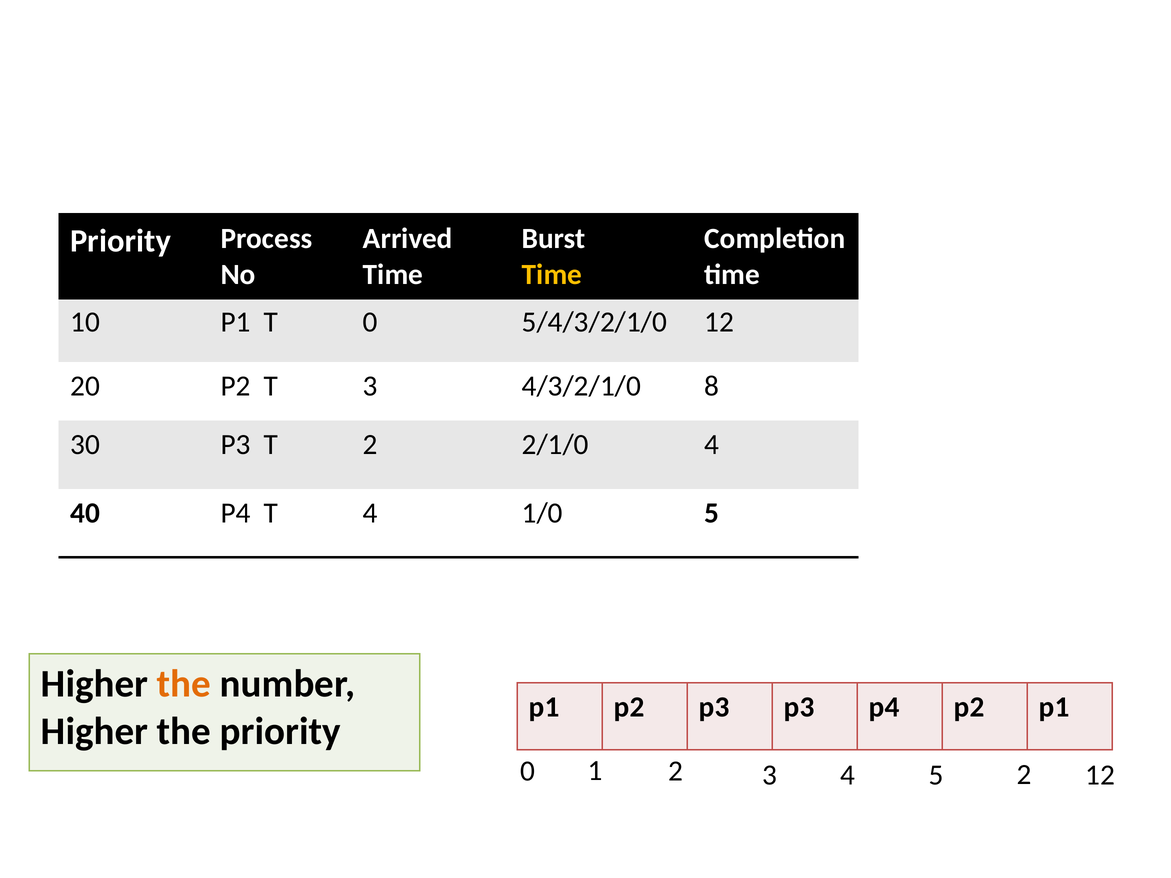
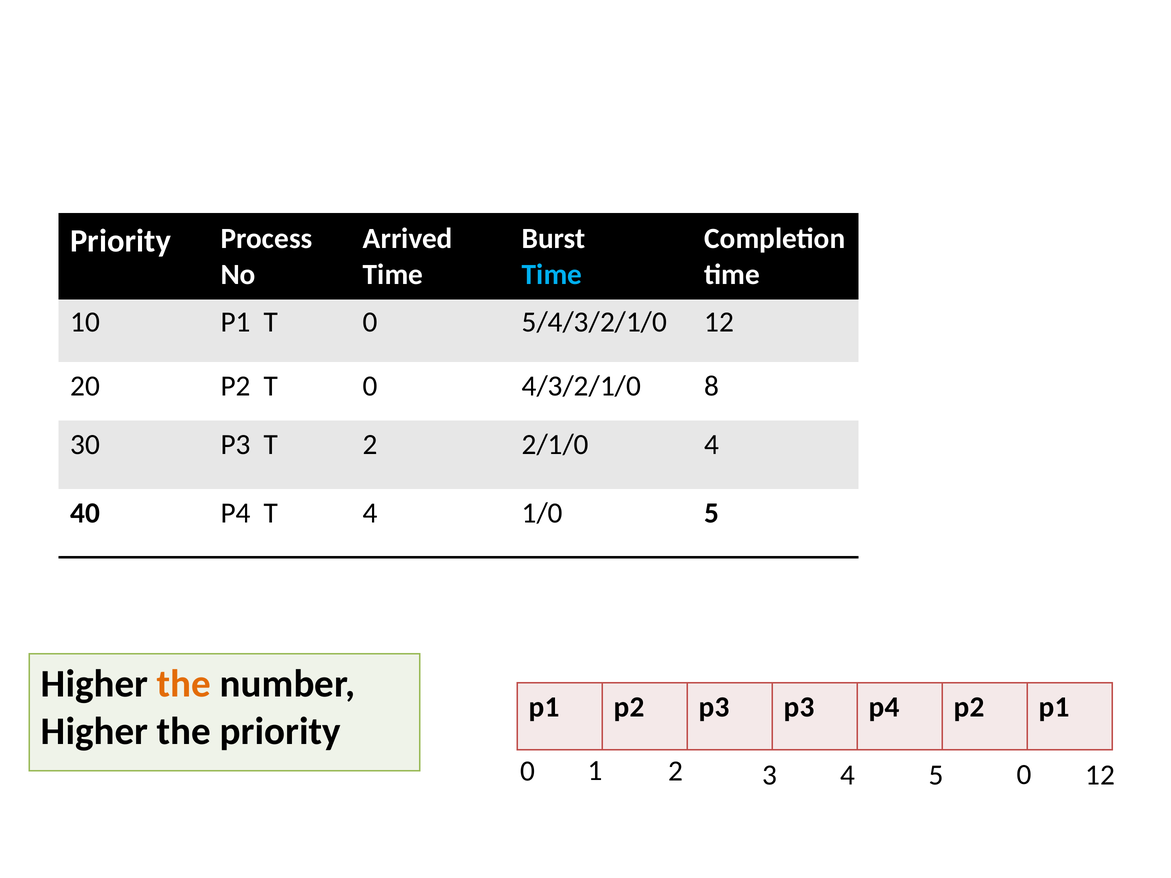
Time colour: yellow -> light blue (552, 275)
P2 T 3: 3 -> 0 (370, 386)
5 2: 2 -> 0 (1024, 775)
